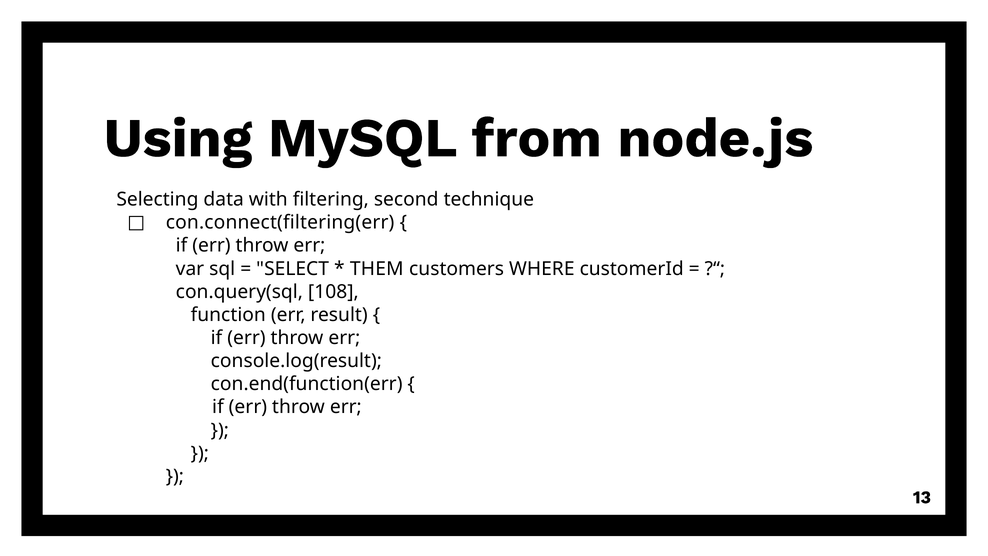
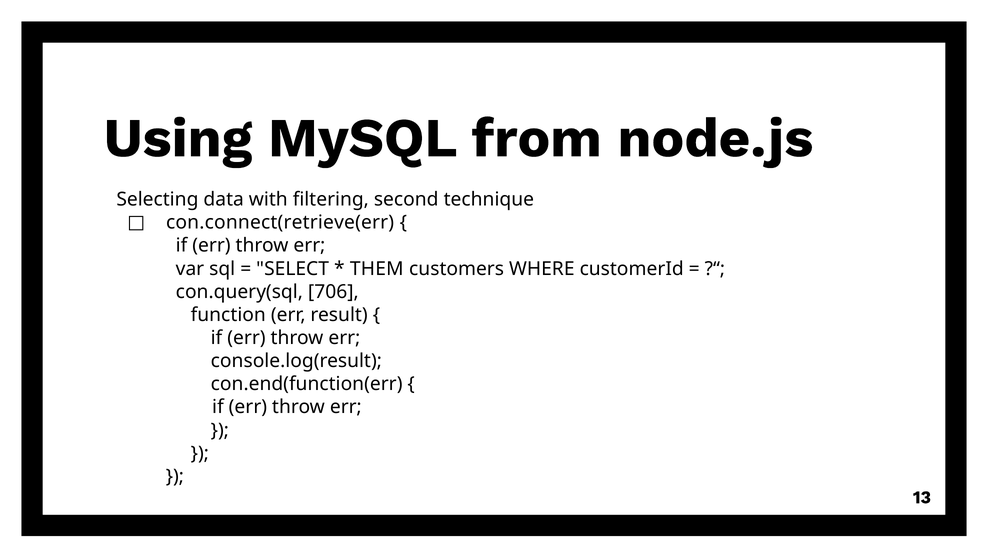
con.connect(filtering(err: con.connect(filtering(err -> con.connect(retrieve(err (280, 222)
108: 108 -> 706 (333, 292)
